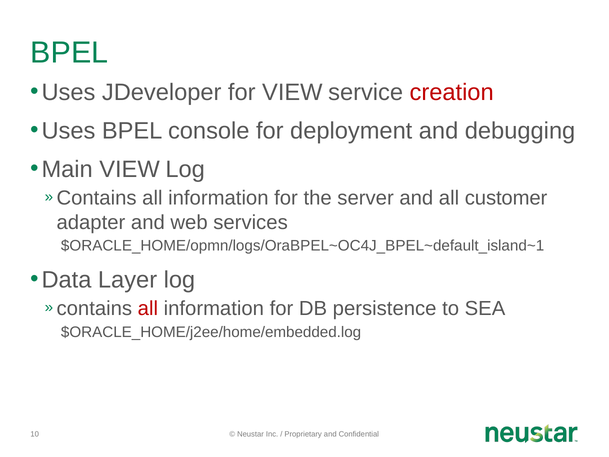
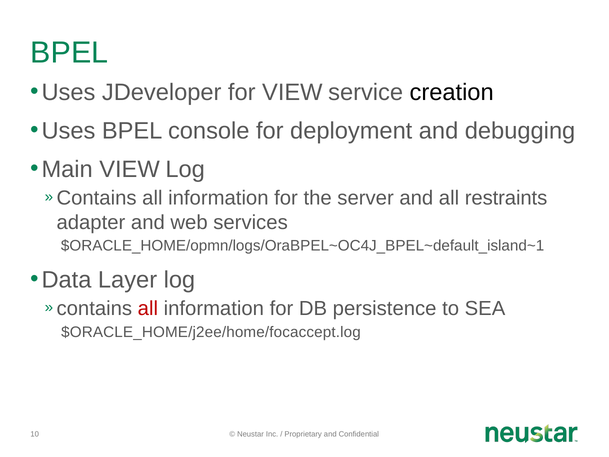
creation colour: red -> black (452, 92)
customer: customer -> restraints (506, 198)
$ORACLE_HOME/j2ee/home/embedded.log: $ORACLE_HOME/j2ee/home/embedded.log -> $ORACLE_HOME/j2ee/home/focaccept.log (211, 332)
